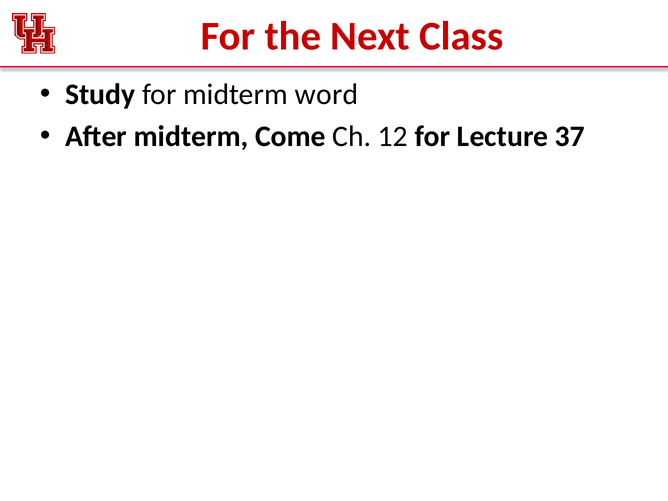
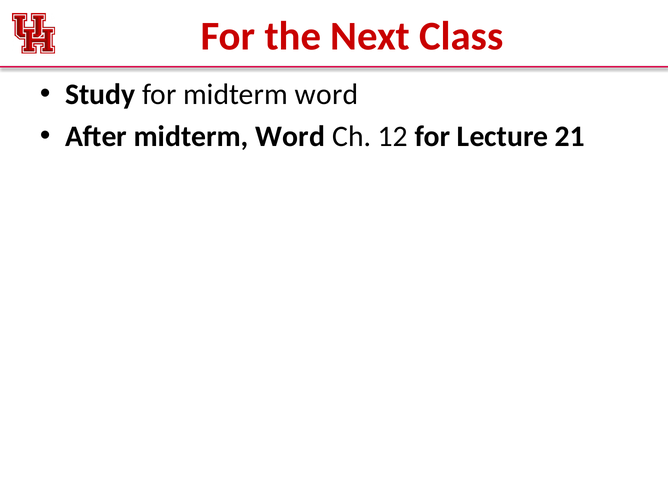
After midterm Come: Come -> Word (290, 136)
37: 37 -> 21 (570, 136)
